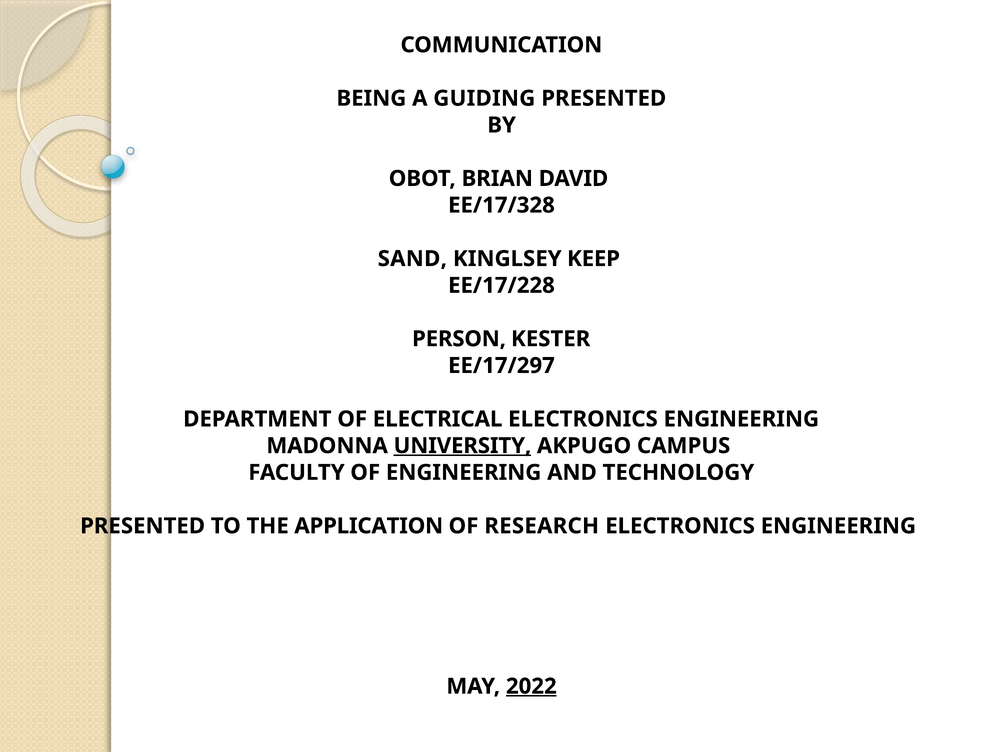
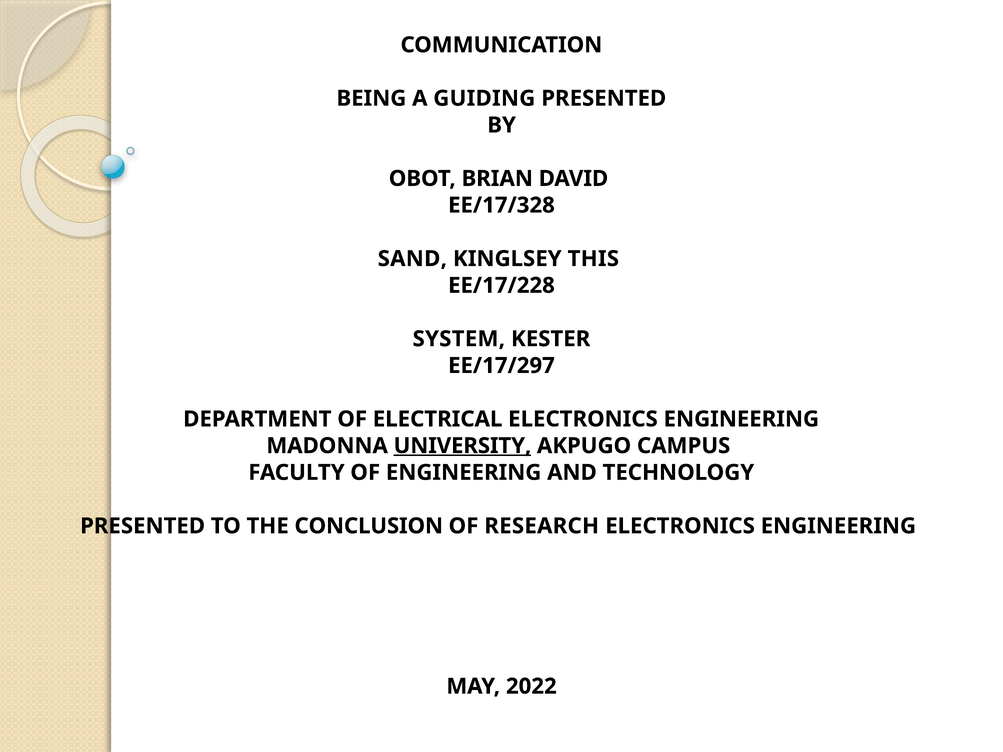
KEEP: KEEP -> THIS (593, 259)
PERSON: PERSON -> SYSTEM (459, 339)
APPLICATION: APPLICATION -> CONCLUSION (369, 526)
2022 underline: present -> none (531, 687)
